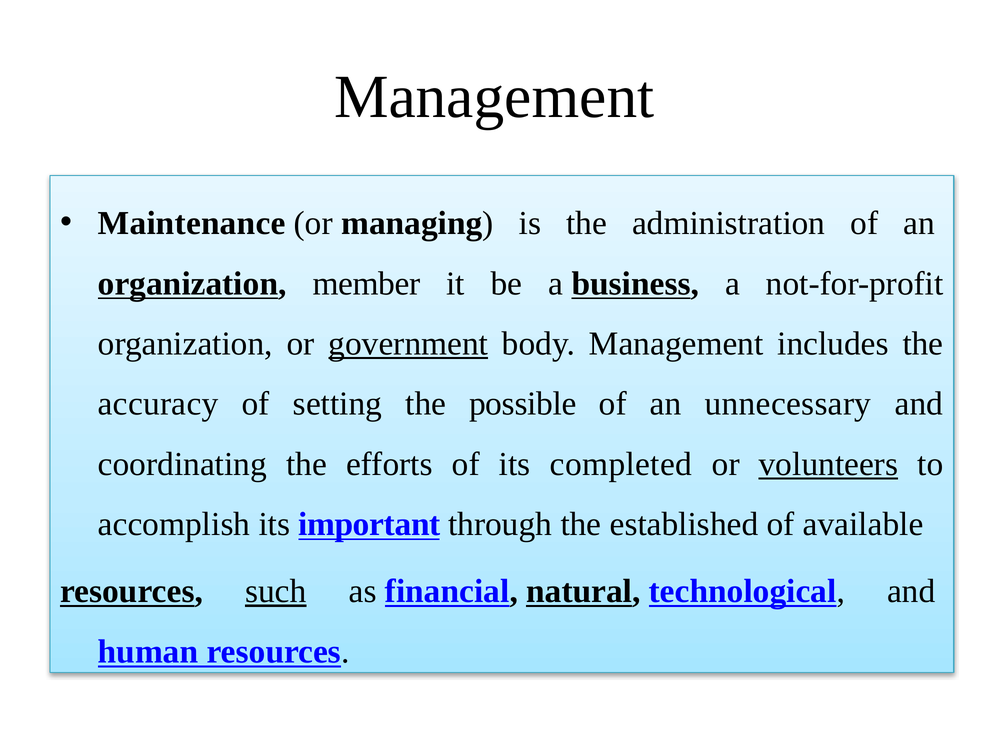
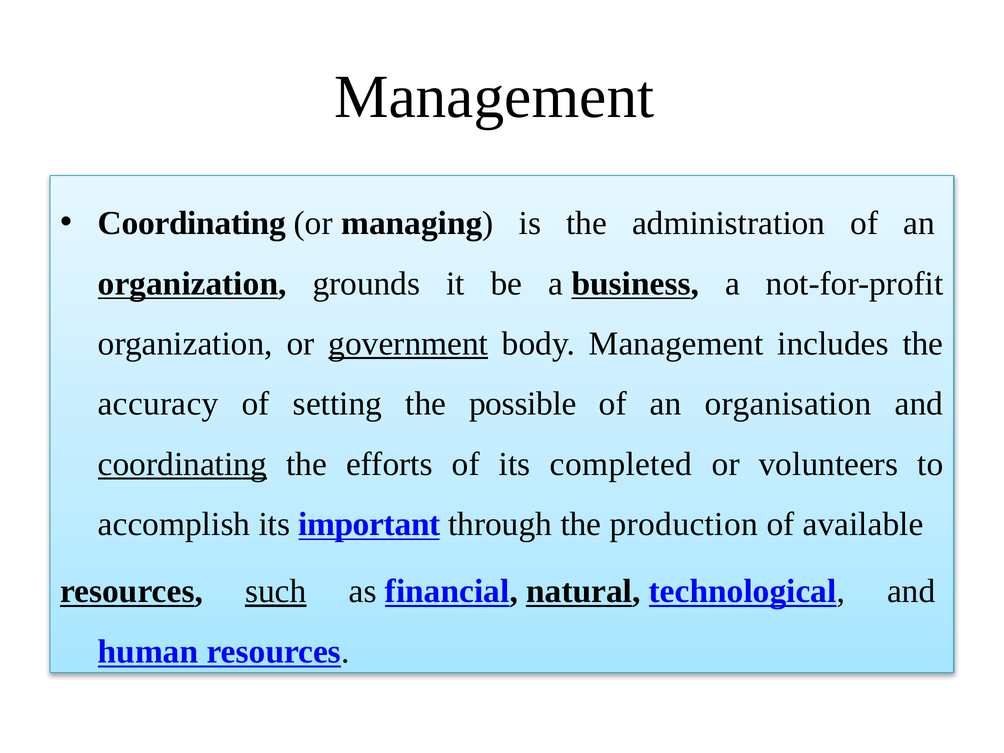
Maintenance: Maintenance -> Coordinating (192, 223)
member: member -> grounds (366, 283)
unnecessary: unnecessary -> organisation (788, 404)
coordinating underline: none -> present (182, 464)
volunteers underline: present -> none (828, 464)
established: established -> production (684, 524)
